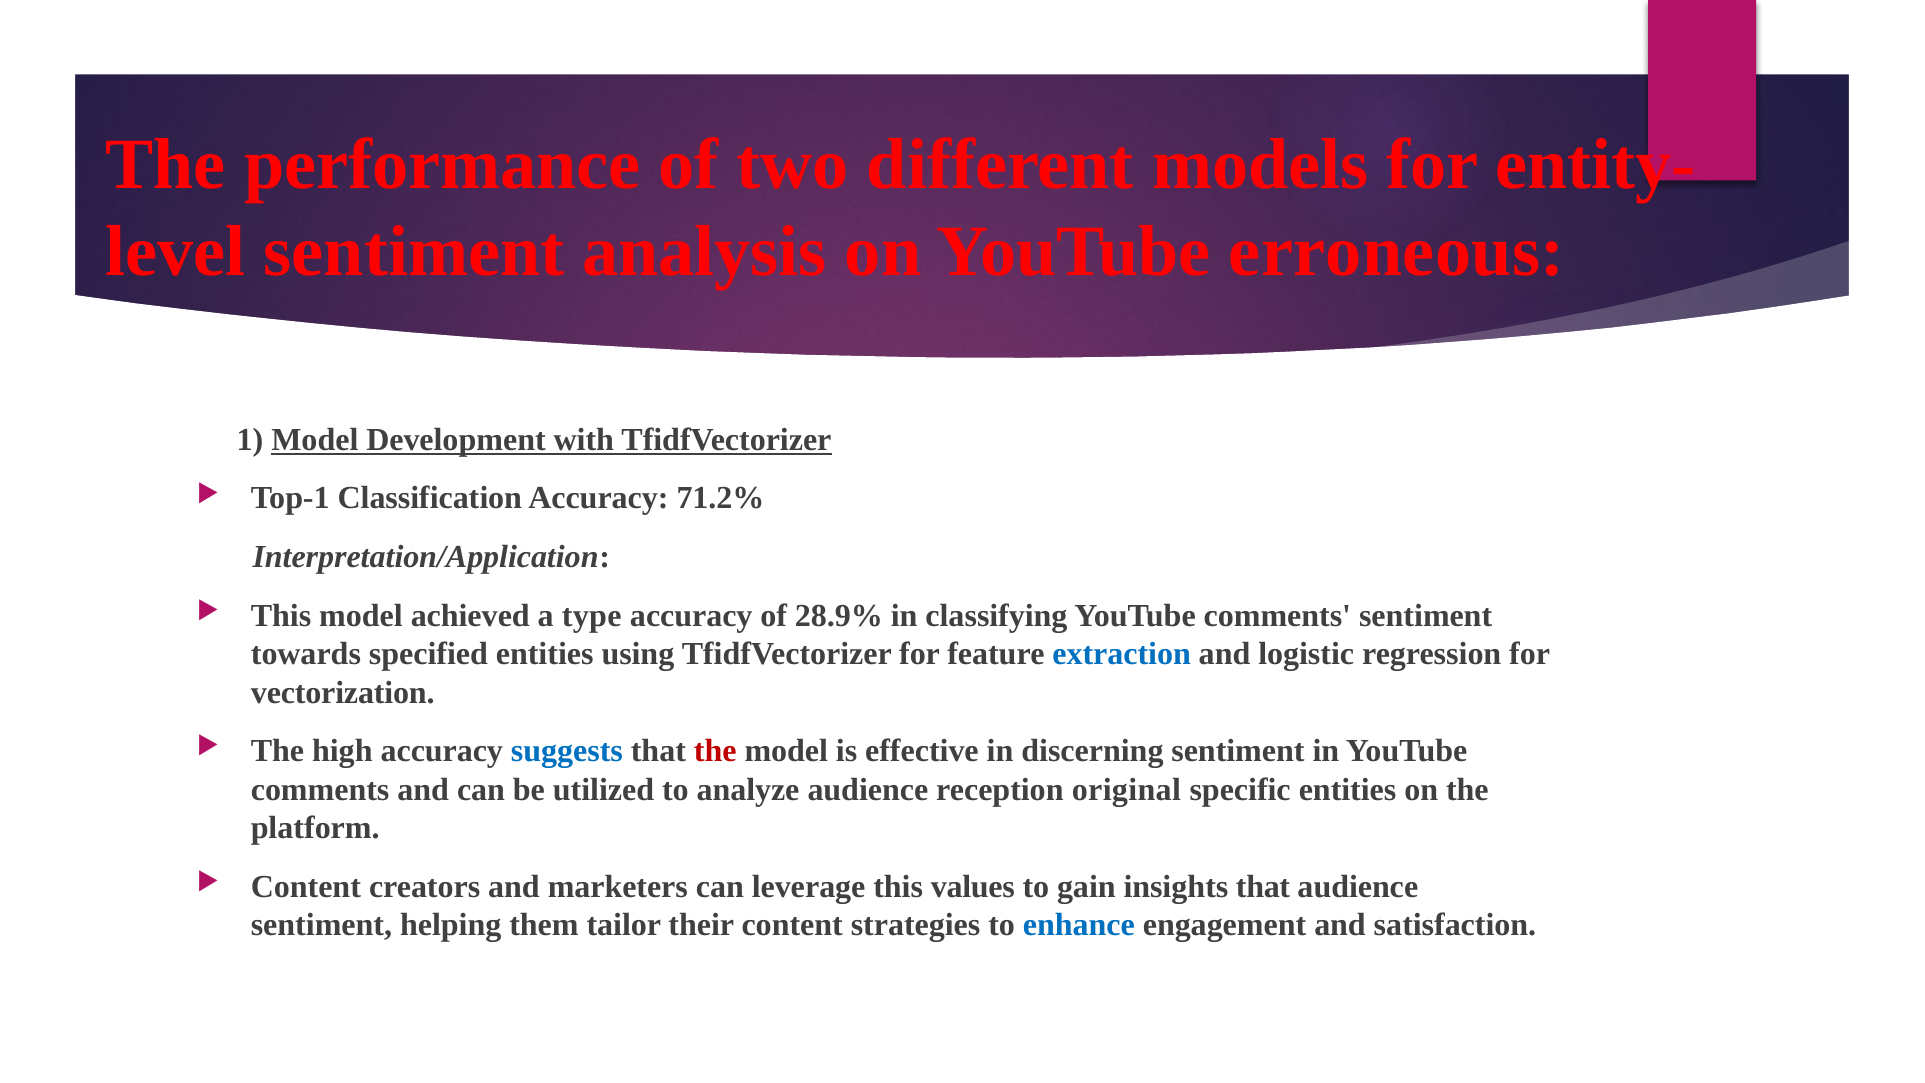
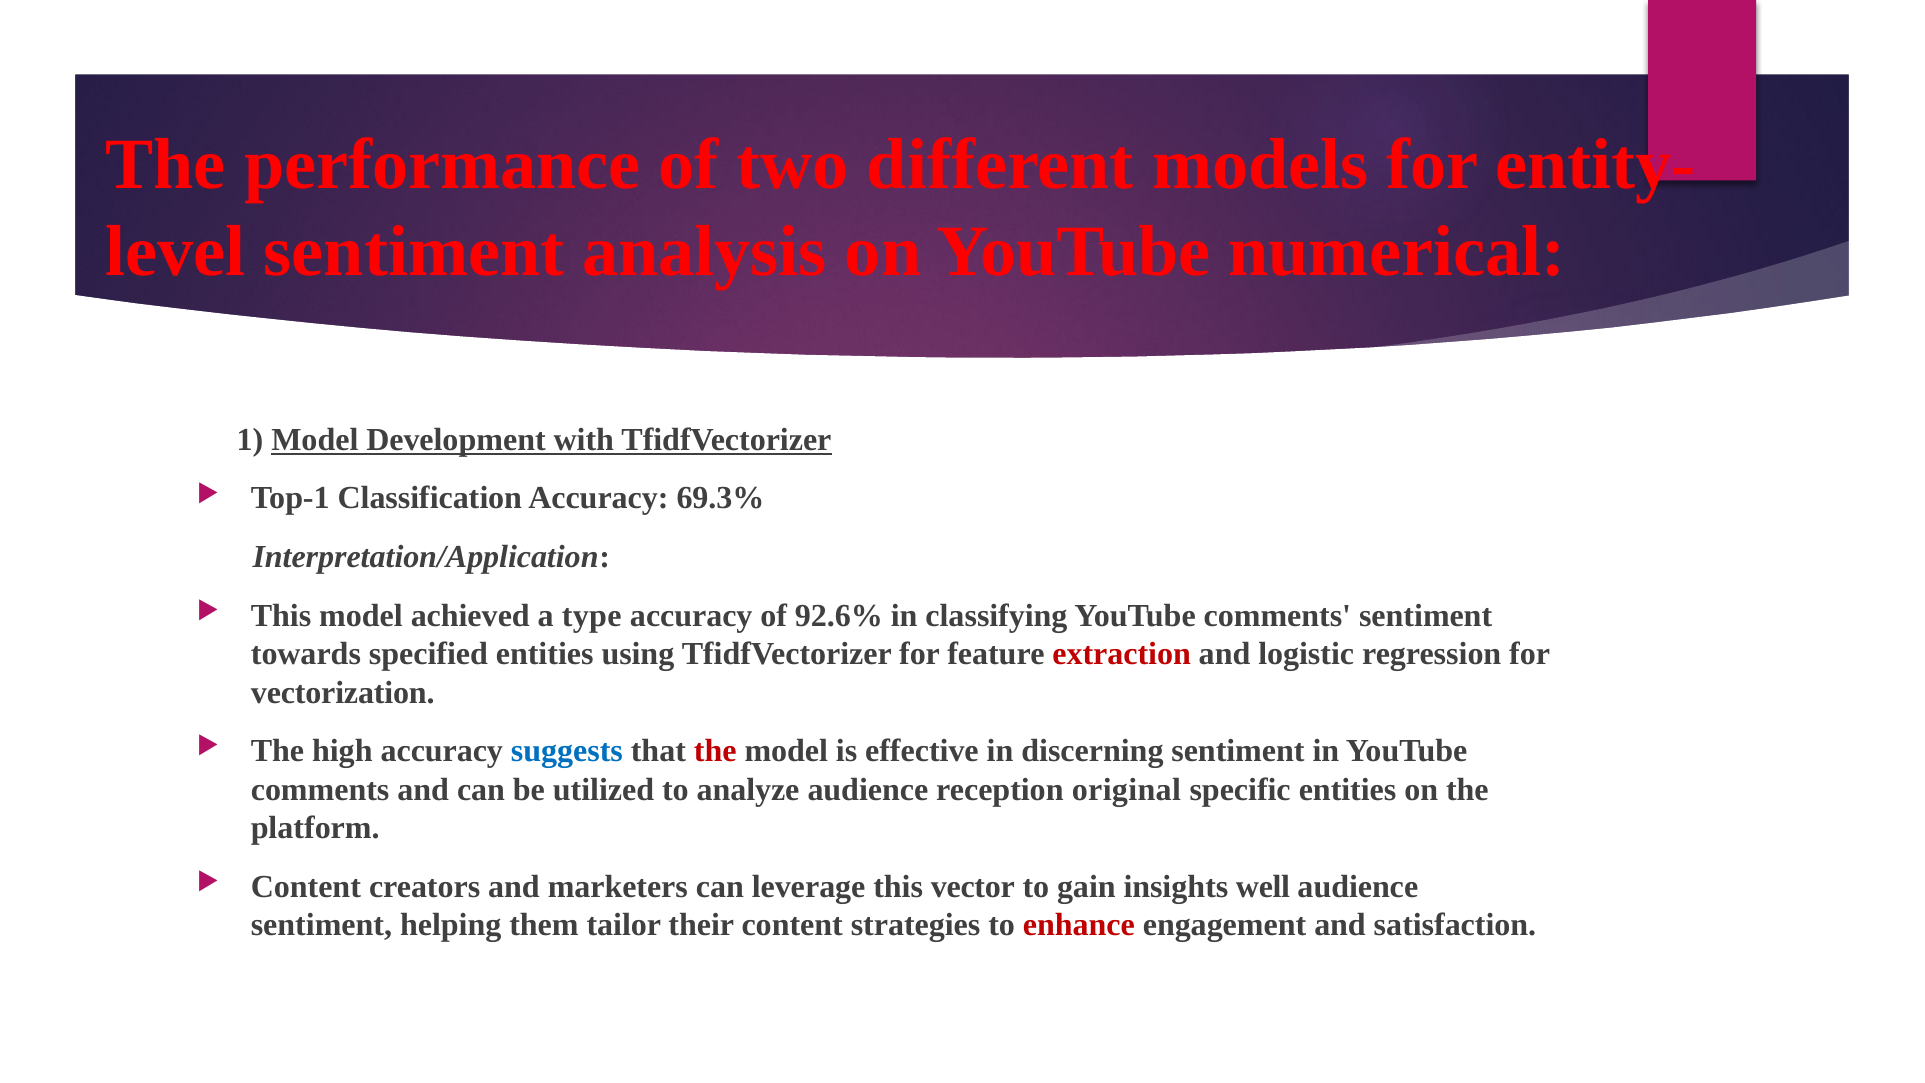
erroneous: erroneous -> numerical (1397, 251)
71.2%: 71.2% -> 69.3% (720, 498)
28.9%: 28.9% -> 92.6% (839, 615)
extraction colour: blue -> red (1122, 654)
values: values -> vector (973, 886)
insights that: that -> well (1263, 886)
enhance colour: blue -> red (1079, 925)
